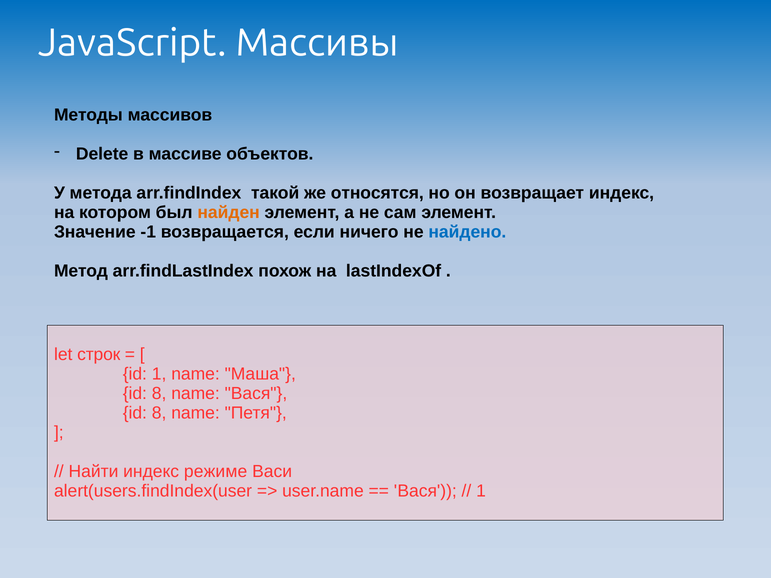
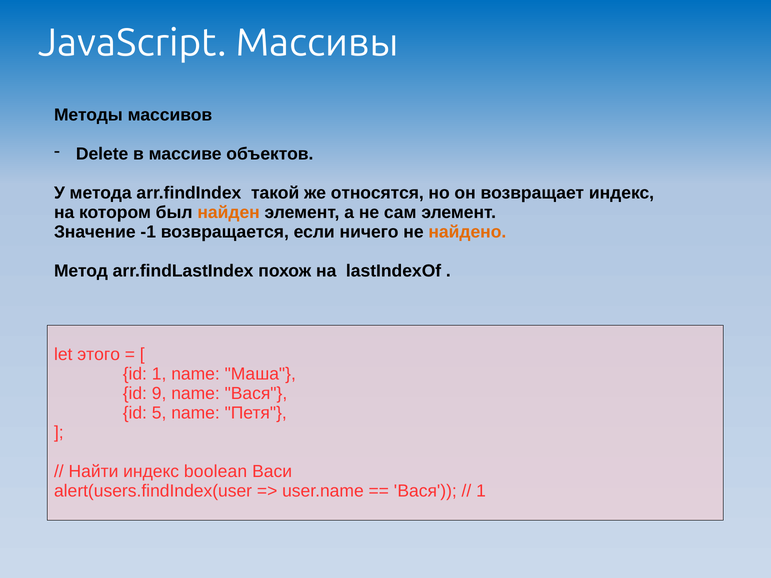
найдено colour: blue -> orange (467, 232)
строк: строк -> этого (99, 355)
8: 8 -> 9 (159, 394)
8: 8 -> 5 (159, 413)
режиме: режиме -> boolean (216, 472)
